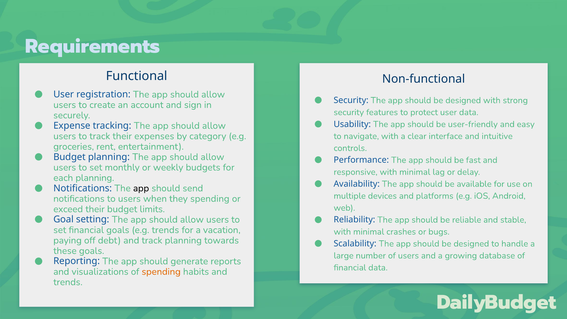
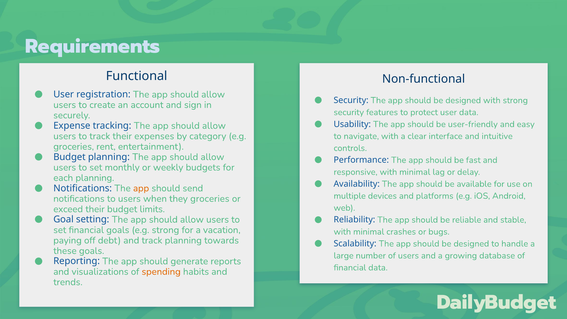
app colour: black -> orange (141, 188)
they spending: spending -> groceries (210, 199)
e.g trends: trends -> strong (165, 230)
